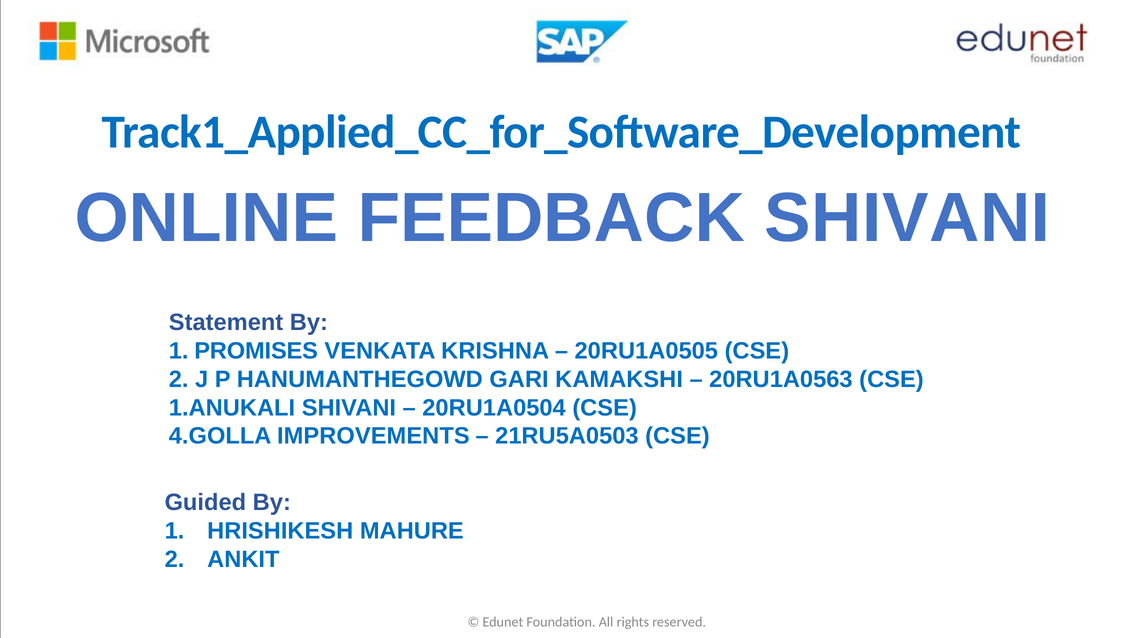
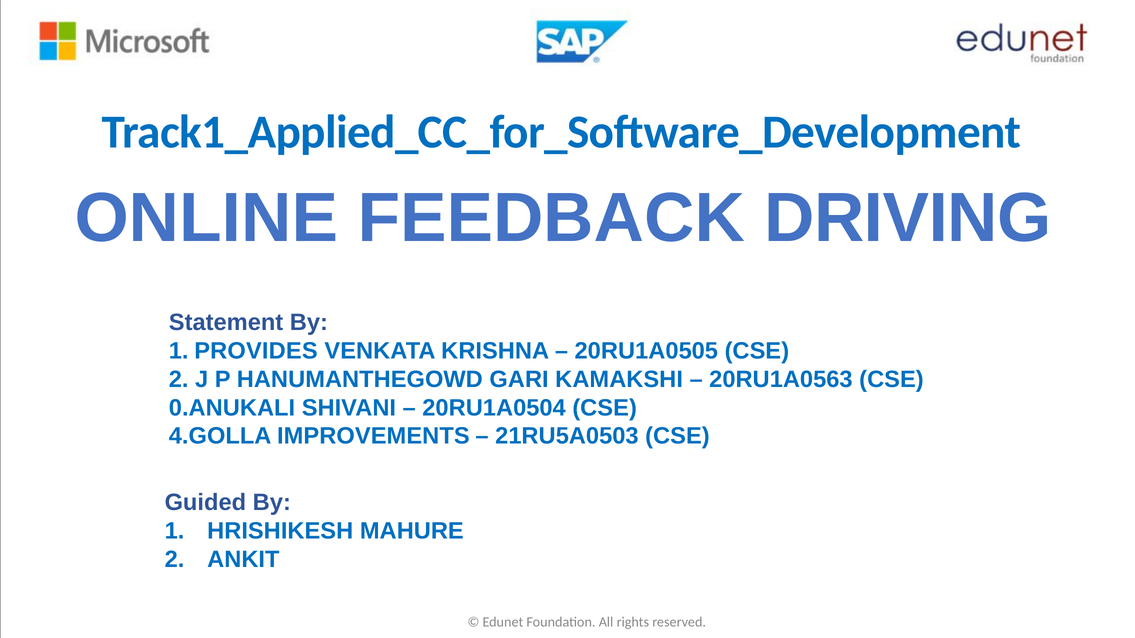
FEEDBACK SHIVANI: SHIVANI -> DRIVING (908, 218)
PROMISES: PROMISES -> PROVIDES (256, 351)
1.ANUKALI: 1.ANUKALI -> 0.ANUKALI (232, 408)
